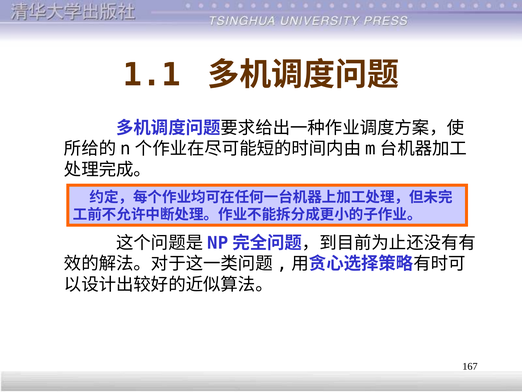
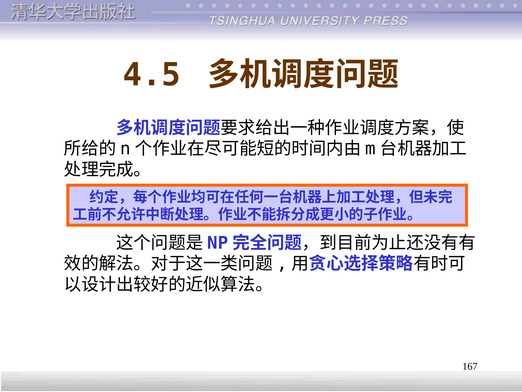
1.1: 1.1 -> 4.5 (152, 75)
